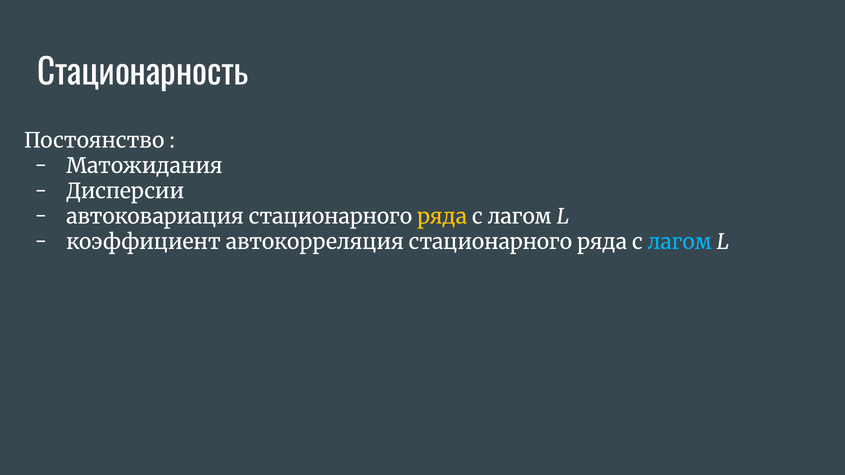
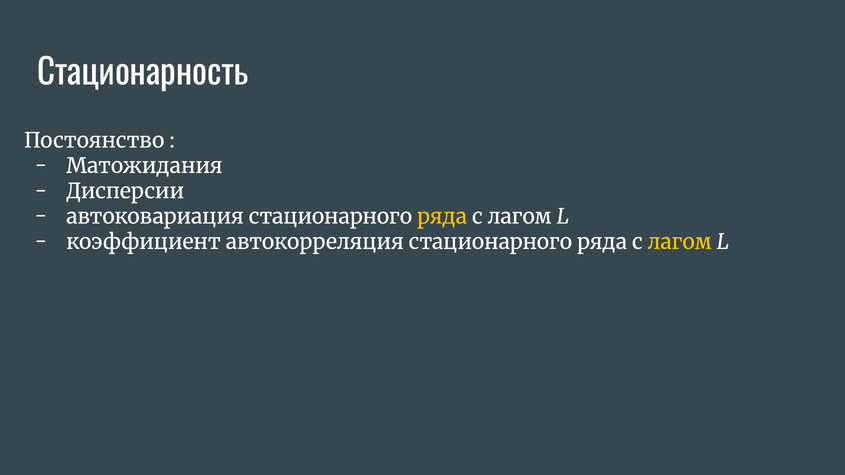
лагом colour: light blue -> yellow (680, 242)
